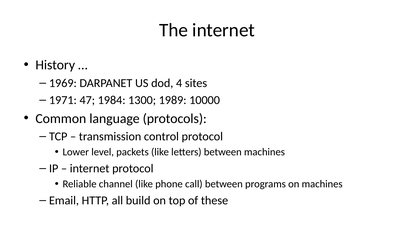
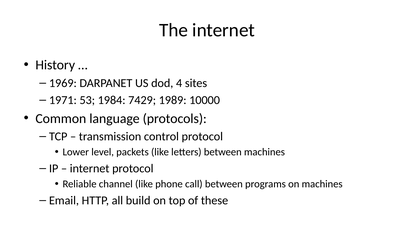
47: 47 -> 53 (87, 100)
1300: 1300 -> 7429 (142, 100)
